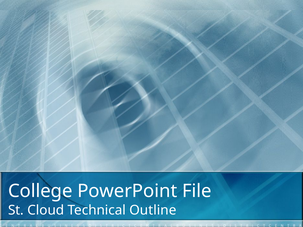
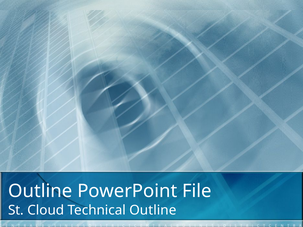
College: College -> Outline (40, 191)
